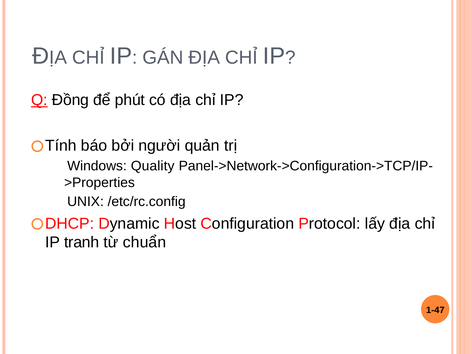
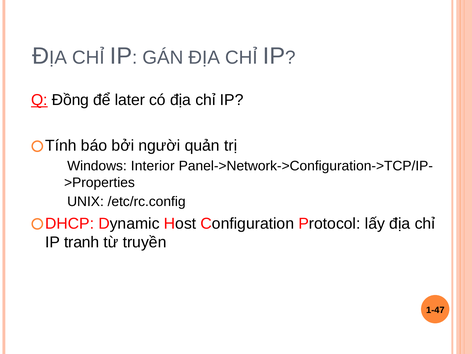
phút: phút -> later (130, 100)
Quality: Quality -> Interior (153, 166)
chuẩn: chuẩn -> truyền (145, 242)
